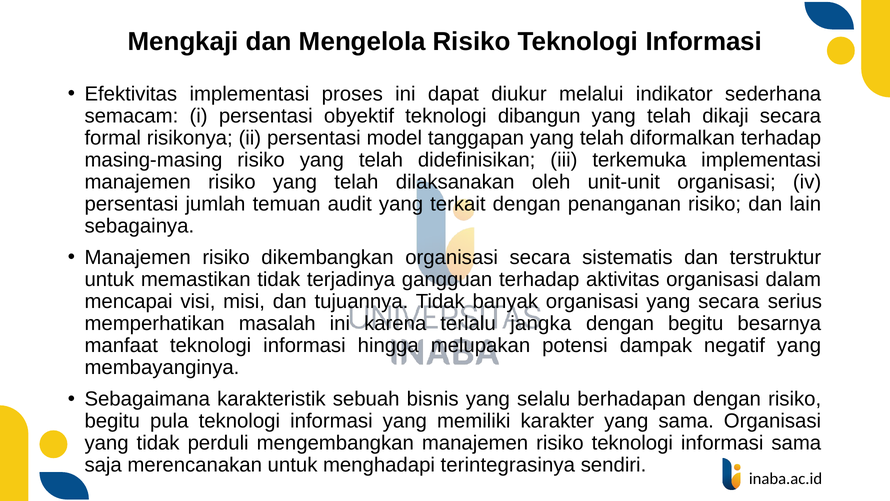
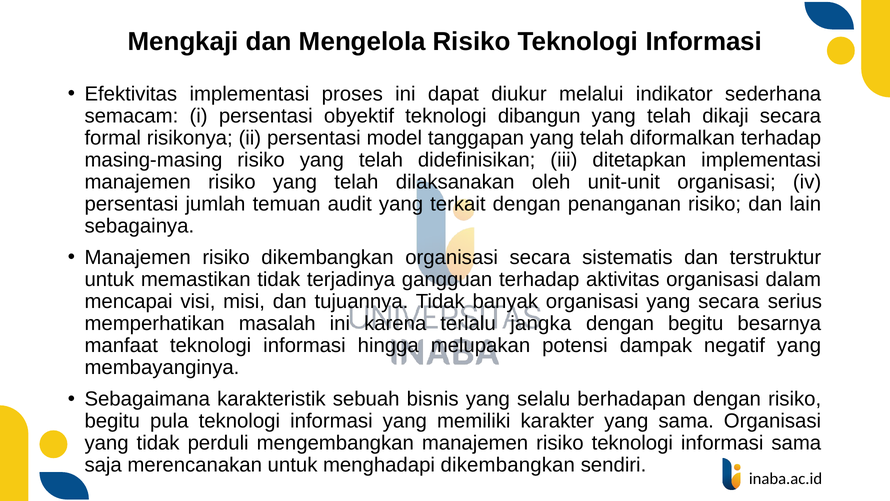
terkemuka: terkemuka -> ditetapkan (639, 160)
menghadapi terintegrasinya: terintegrasinya -> dikembangkan (508, 465)
